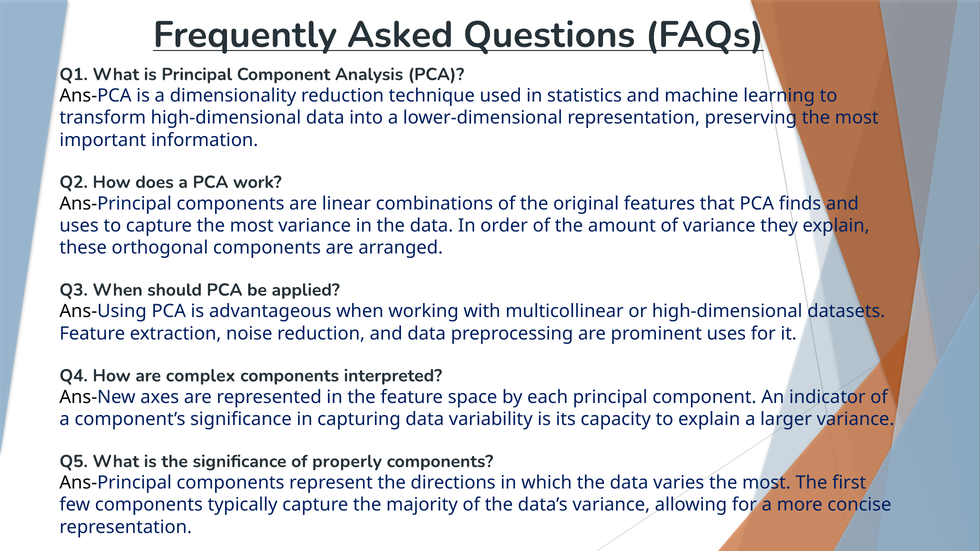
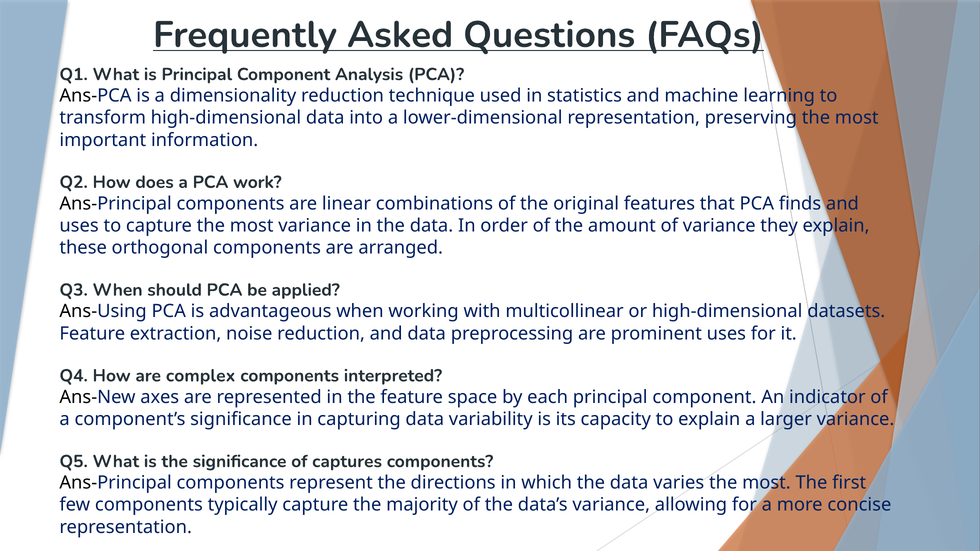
properly: properly -> captures (347, 462)
